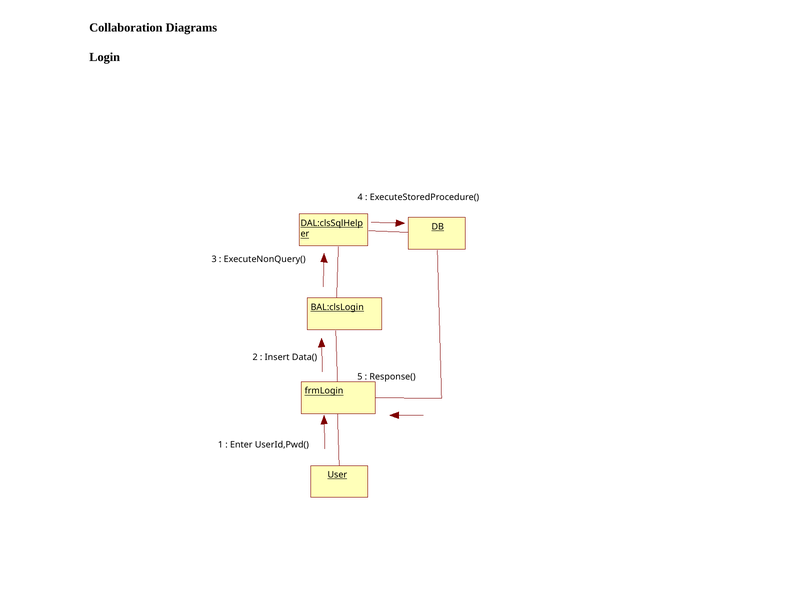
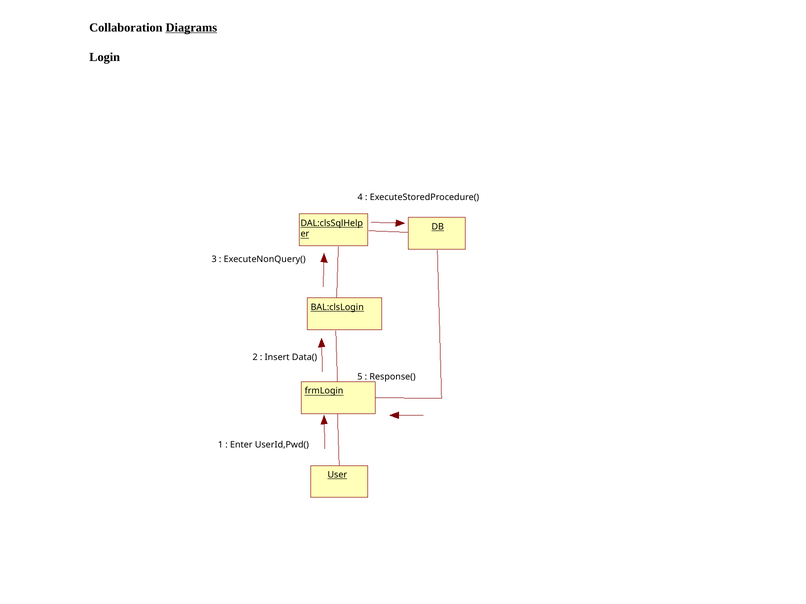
Diagrams underline: none -> present (191, 27)
